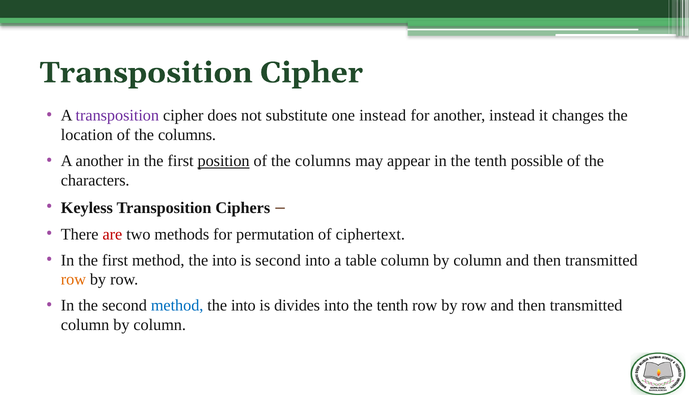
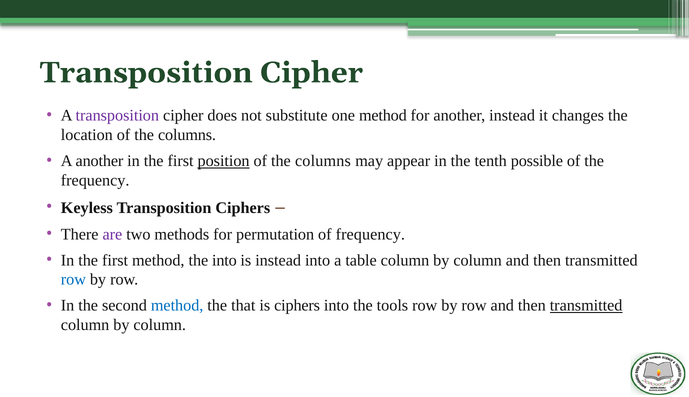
one instead: instead -> method (383, 116)
characters: characters -> frequency (95, 181)
are colour: red -> purple (112, 234)
of ciphertext: ciphertext -> frequency (370, 234)
is second: second -> instead (278, 261)
row colour: orange -> blue (73, 280)
into: into -> that (243, 306)
is divides: divides -> ciphers (297, 306)
into the tenth: tenth -> tools (392, 306)
transmitted underline: none -> present (586, 306)
